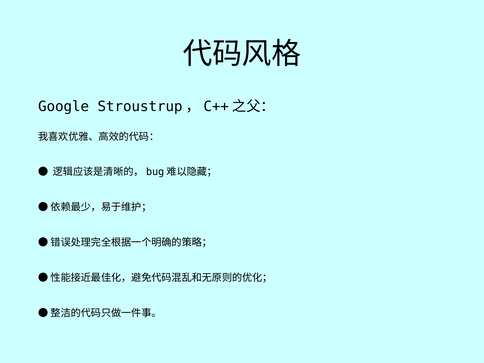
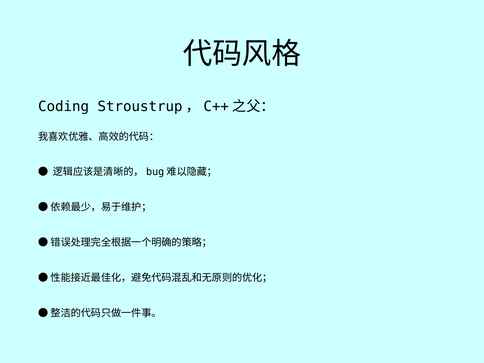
Google: Google -> Coding (64, 107)
